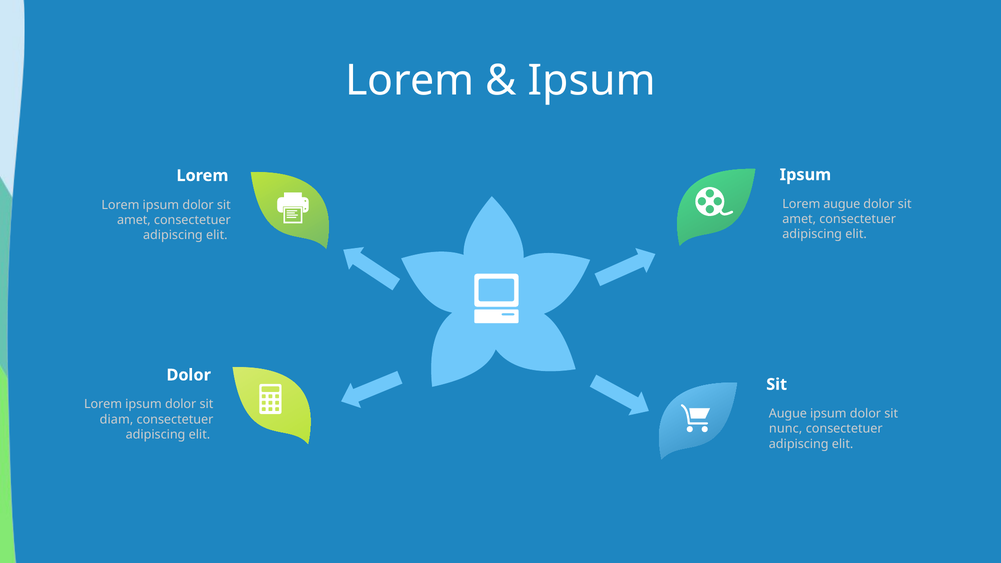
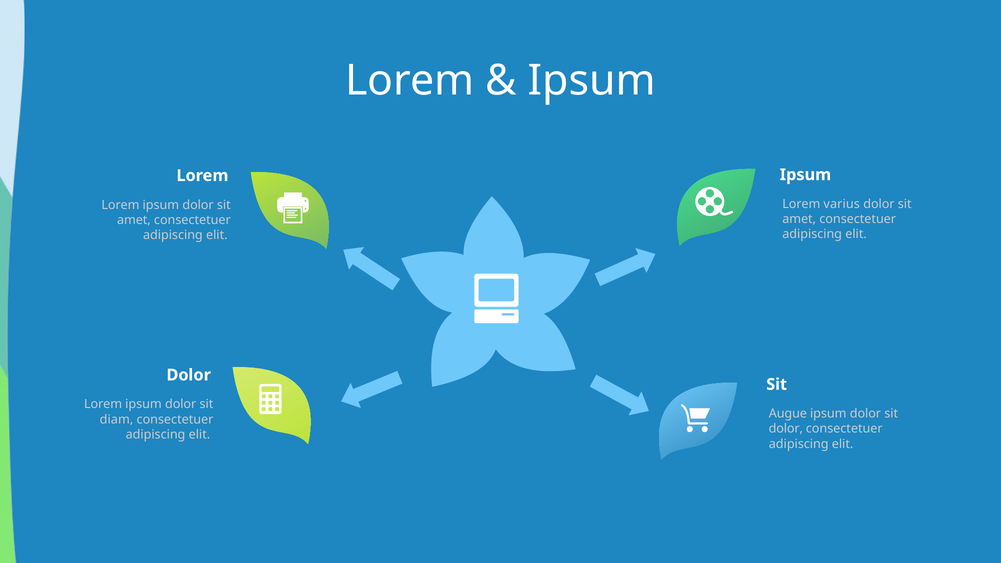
augue: augue -> varius (842, 204)
nunc: nunc -> dolor (786, 429)
